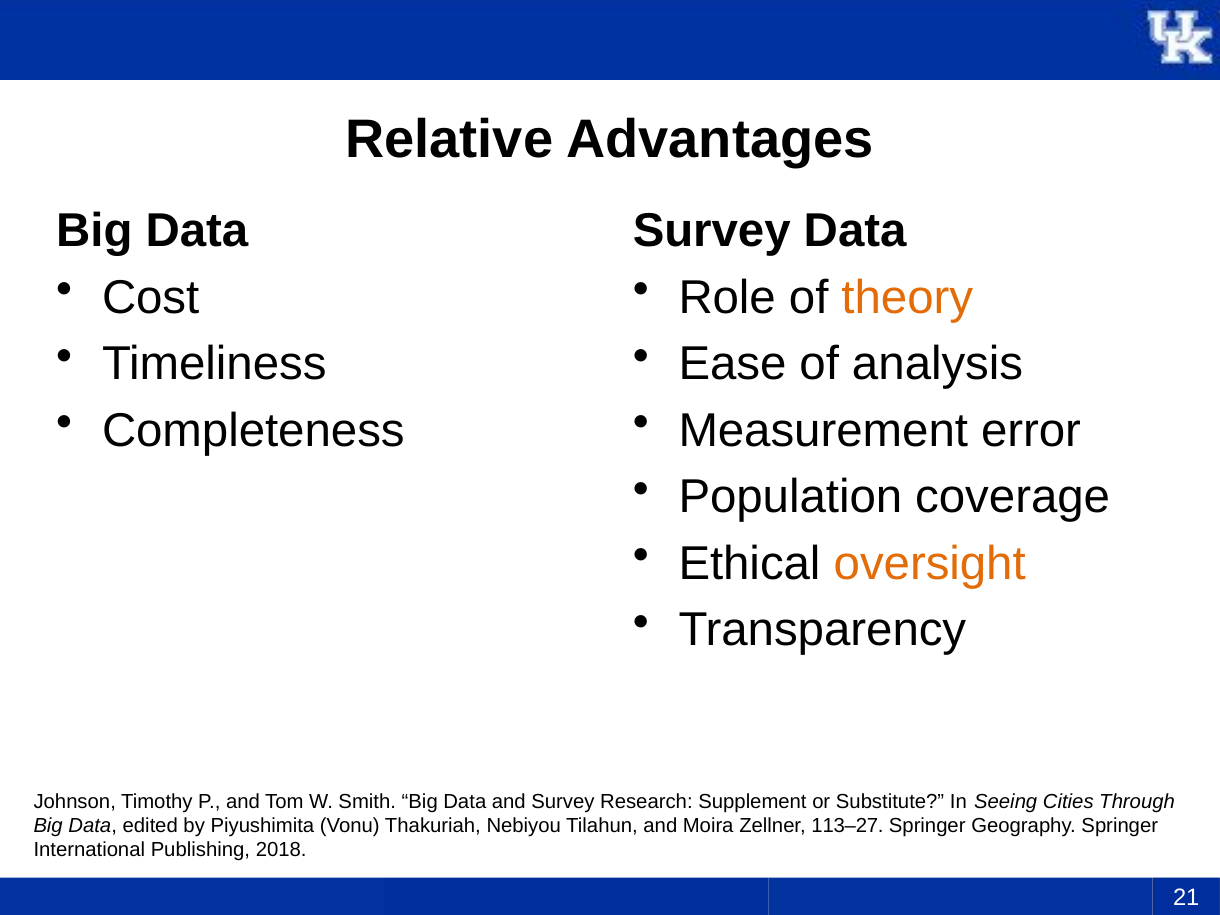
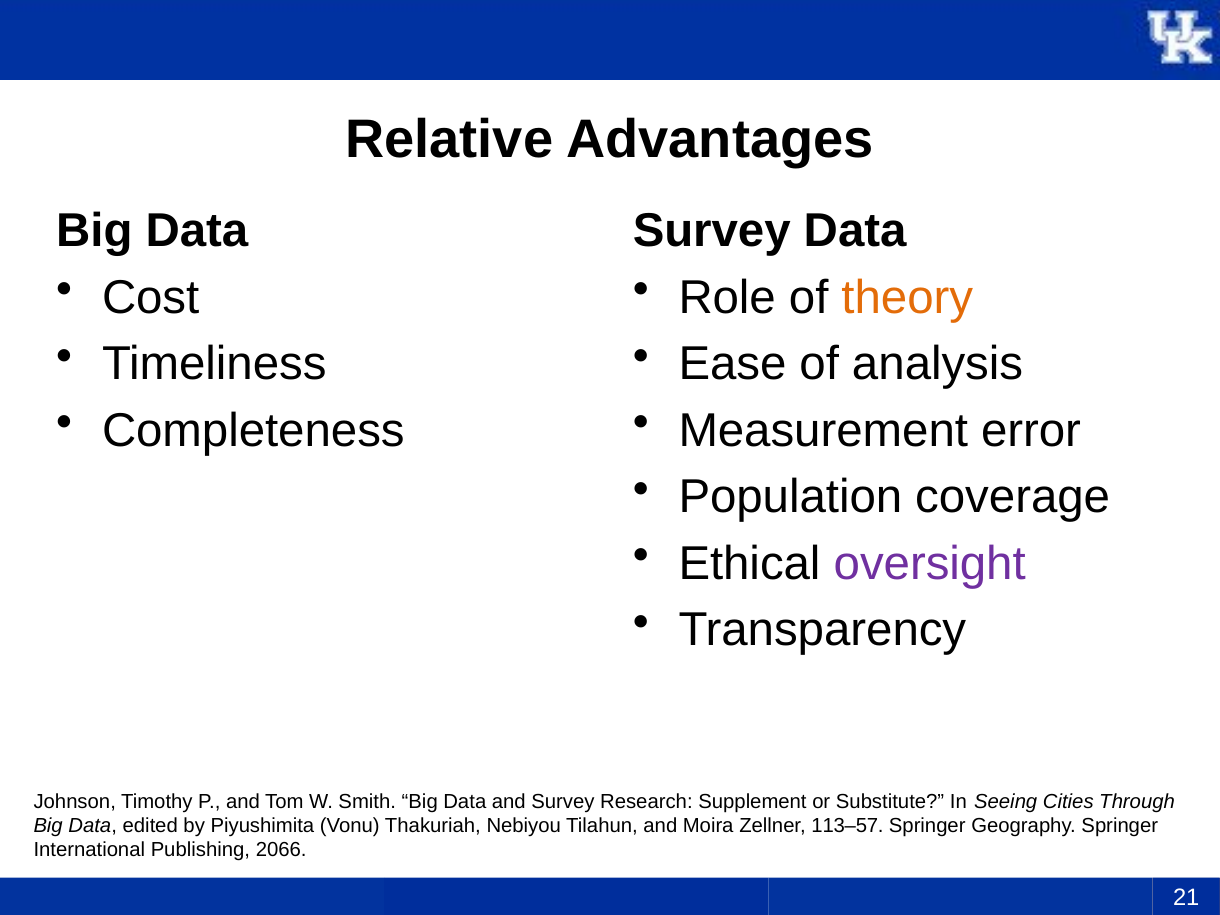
oversight colour: orange -> purple (930, 564)
113–27: 113–27 -> 113–57 (848, 826)
2018: 2018 -> 2066 (281, 850)
